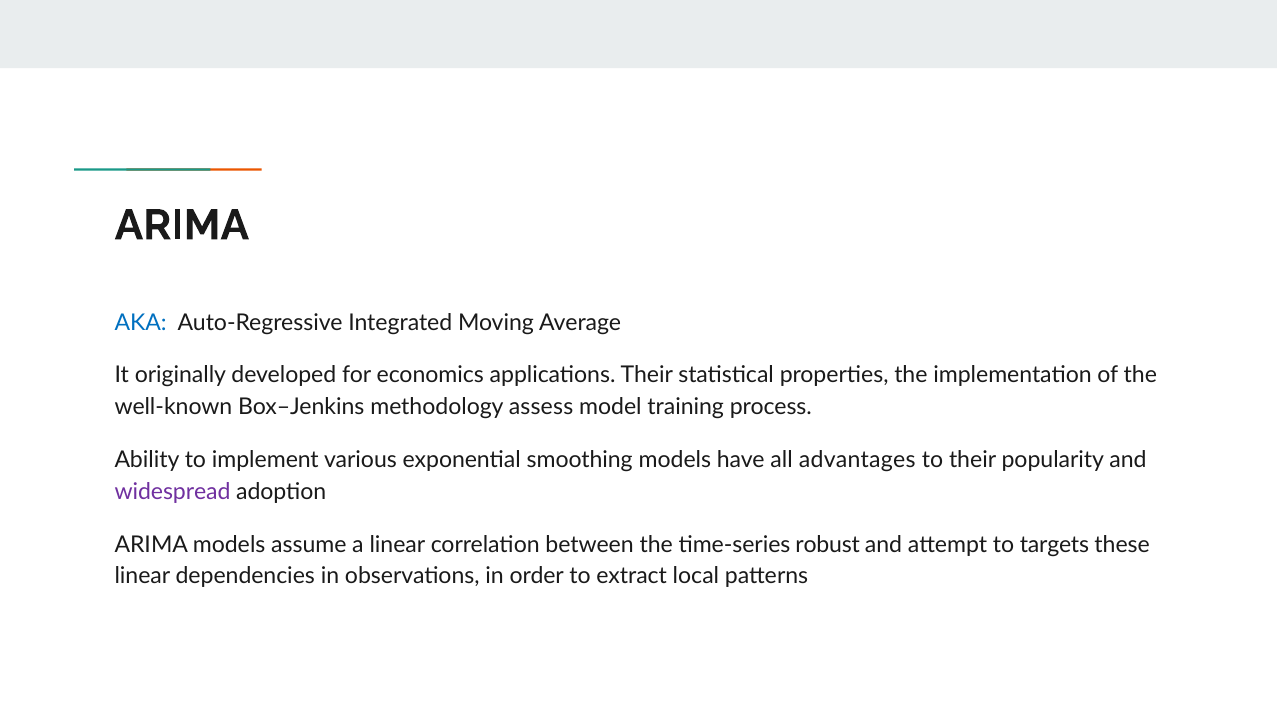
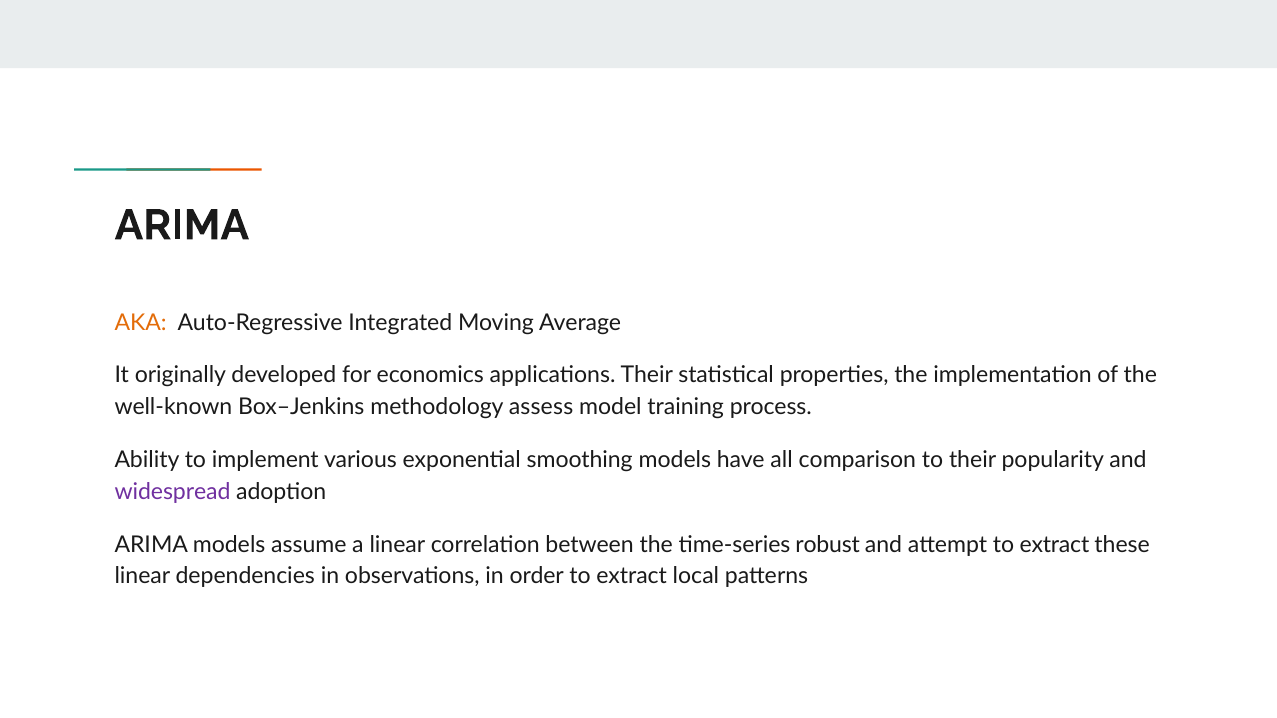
AKA colour: blue -> orange (141, 323)
advantages: advantages -> comparison (857, 460)
attempt to targets: targets -> extract (1054, 545)
